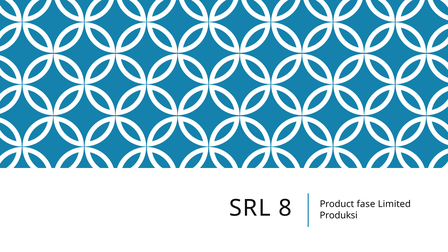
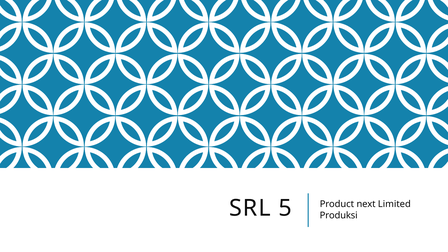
8: 8 -> 5 (285, 208)
fase: fase -> next (366, 204)
